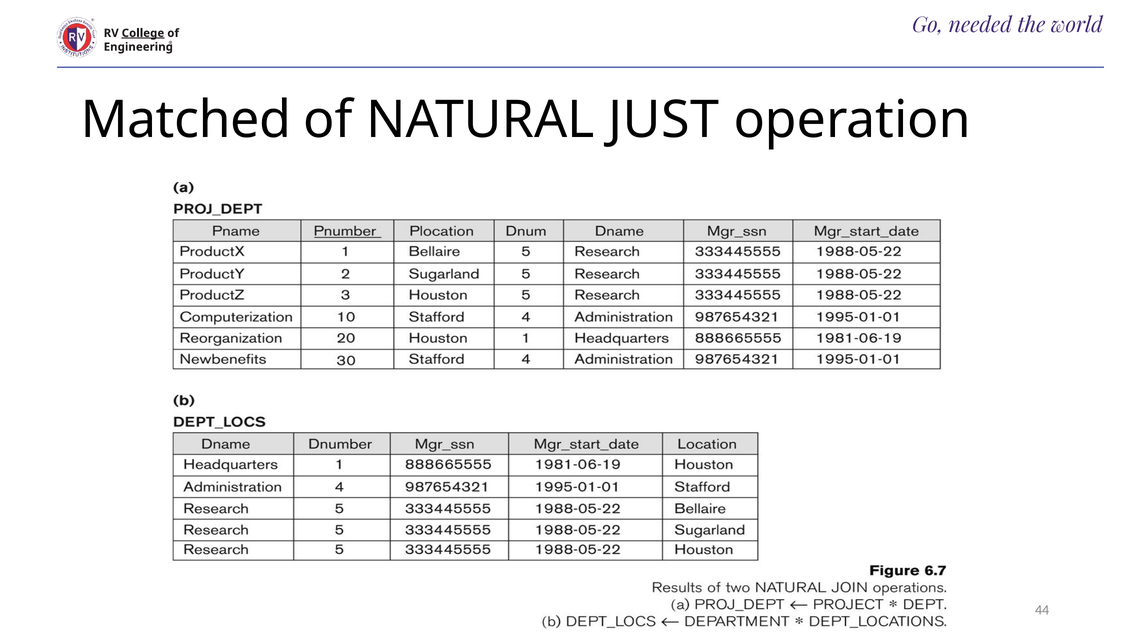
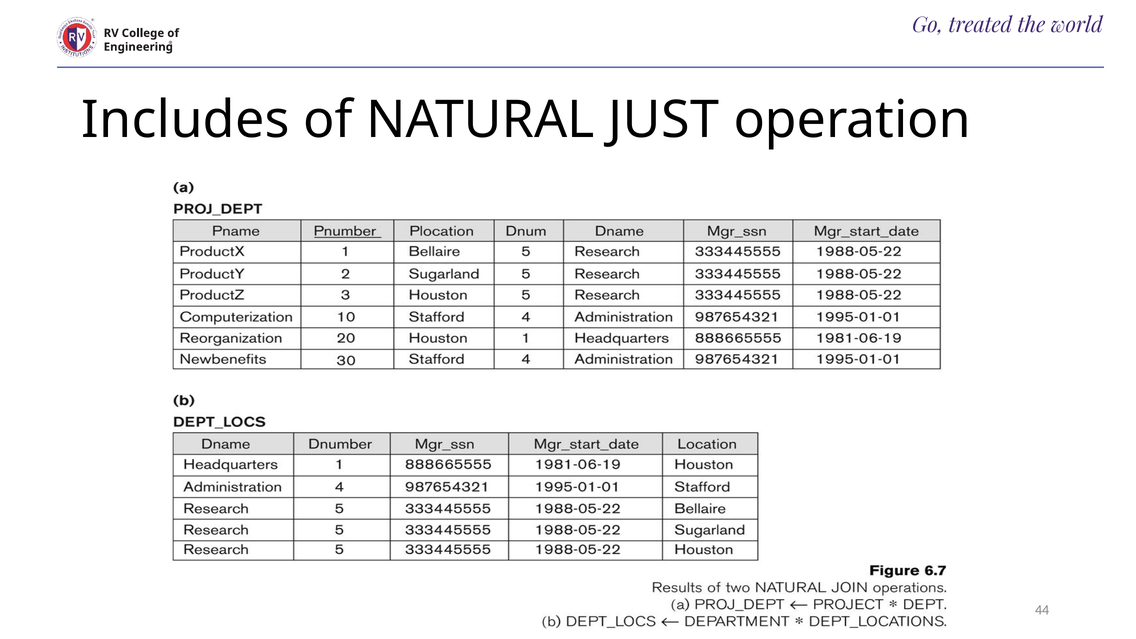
needed: needed -> treated (980, 25)
College underline: present -> none (143, 33)
Matched: Matched -> Includes (186, 120)
